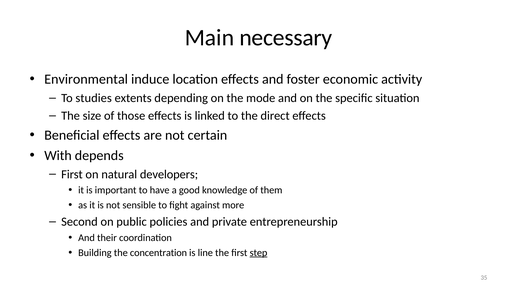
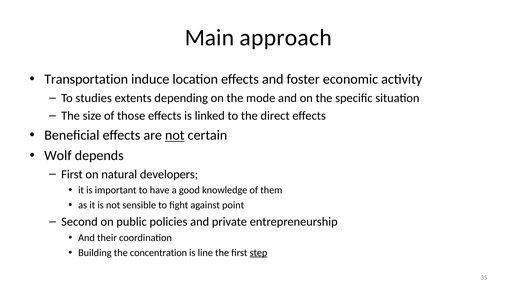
necessary: necessary -> approach (286, 38)
Environmental: Environmental -> Transportation (86, 79)
not underline: none -> present (175, 135)
With: With -> Wolf (58, 155)
more: more -> point (233, 205)
